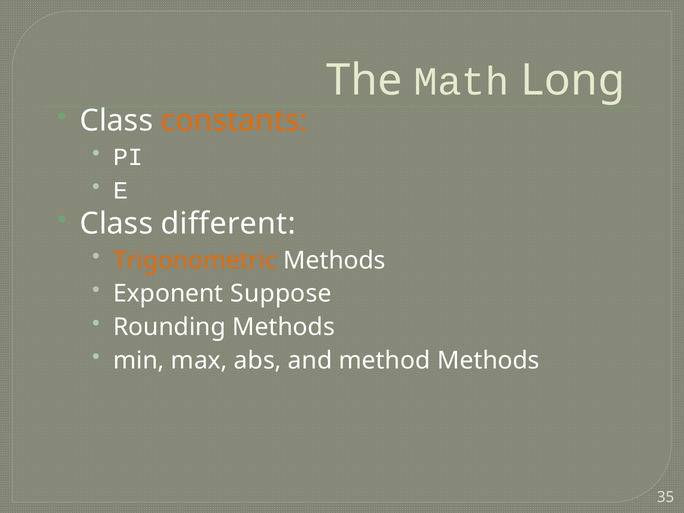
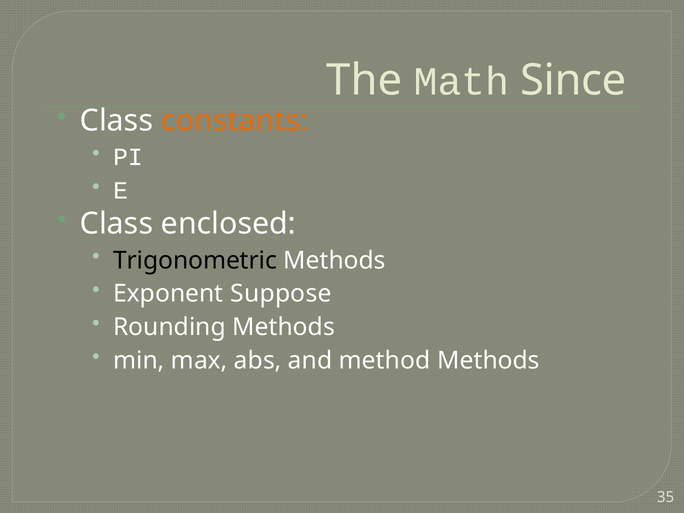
Long: Long -> Since (573, 80)
different: different -> enclosed (229, 224)
Trigonometric colour: orange -> black (195, 260)
